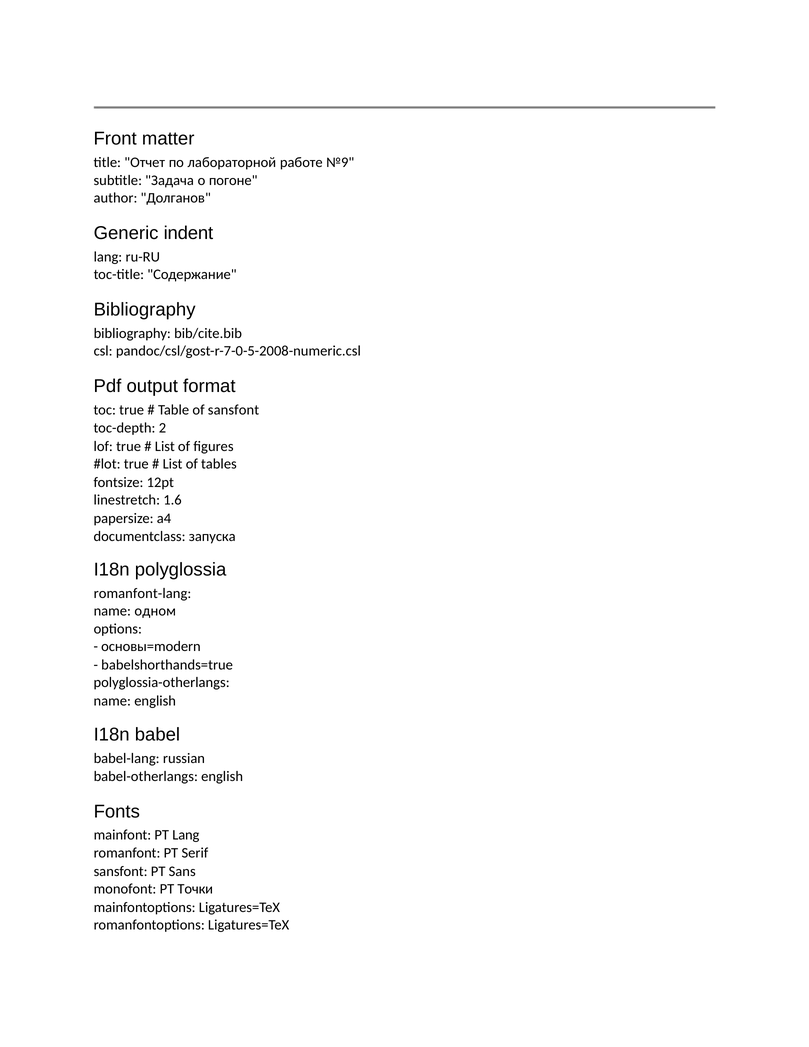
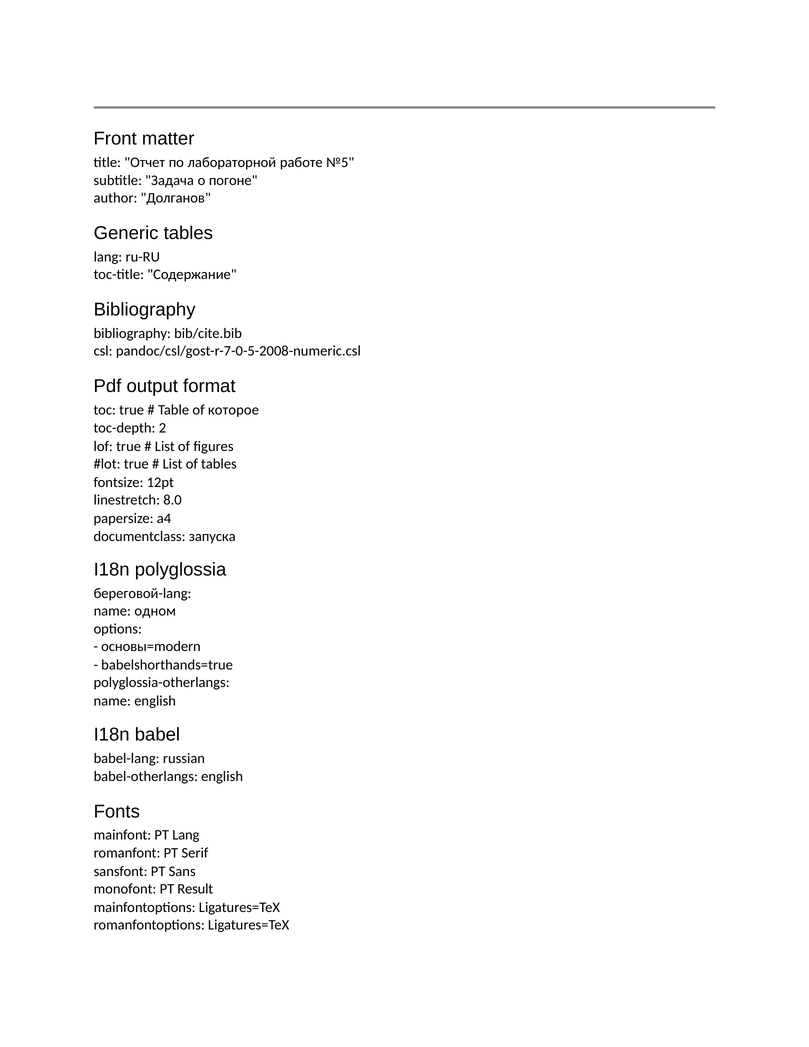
№9: №9 -> №5 (340, 163)
Generic indent: indent -> tables (188, 233)
of sansfont: sansfont -> которое (233, 410)
1.6: 1.6 -> 8.0 (173, 500)
romanfont-lang: romanfont-lang -> береговой-lang (143, 593)
Точки: Точки -> Result (195, 889)
